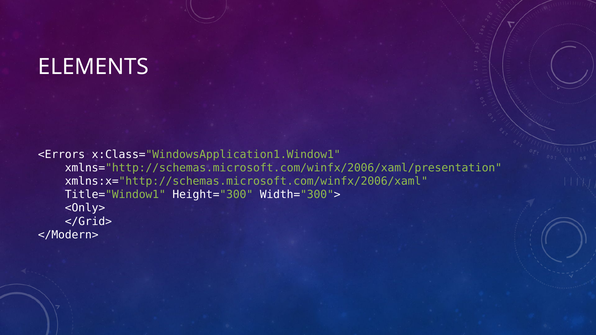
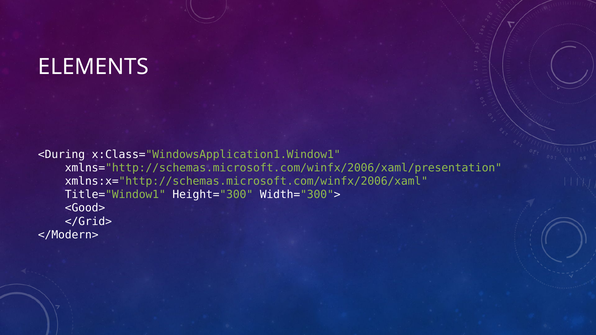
<Errors: <Errors -> <During (62, 154)
<Only>: <Only> -> <Good> (85, 208)
